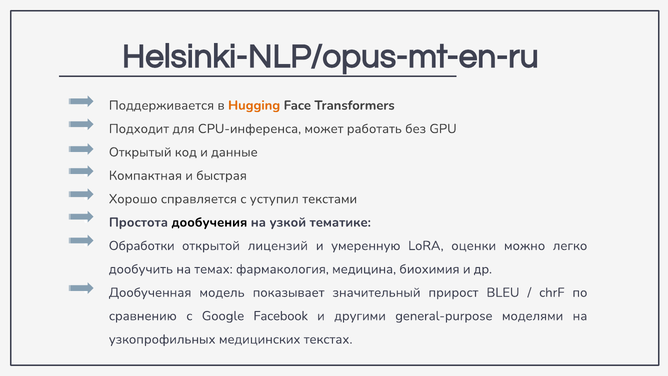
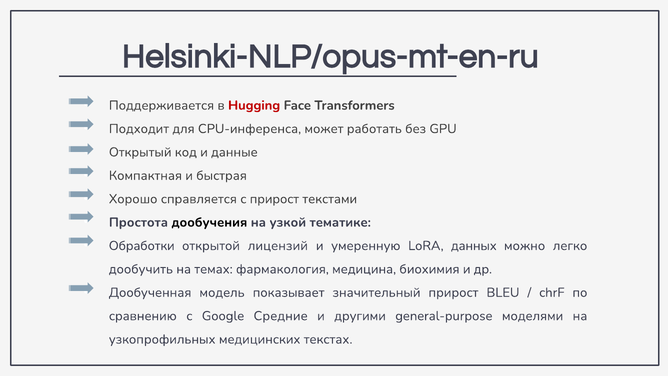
Hugging colour: orange -> red (254, 105)
с уступил: уступил -> прирост (274, 199)
оценки: оценки -> данных (474, 246)
Facebook: Facebook -> Средние (281, 316)
